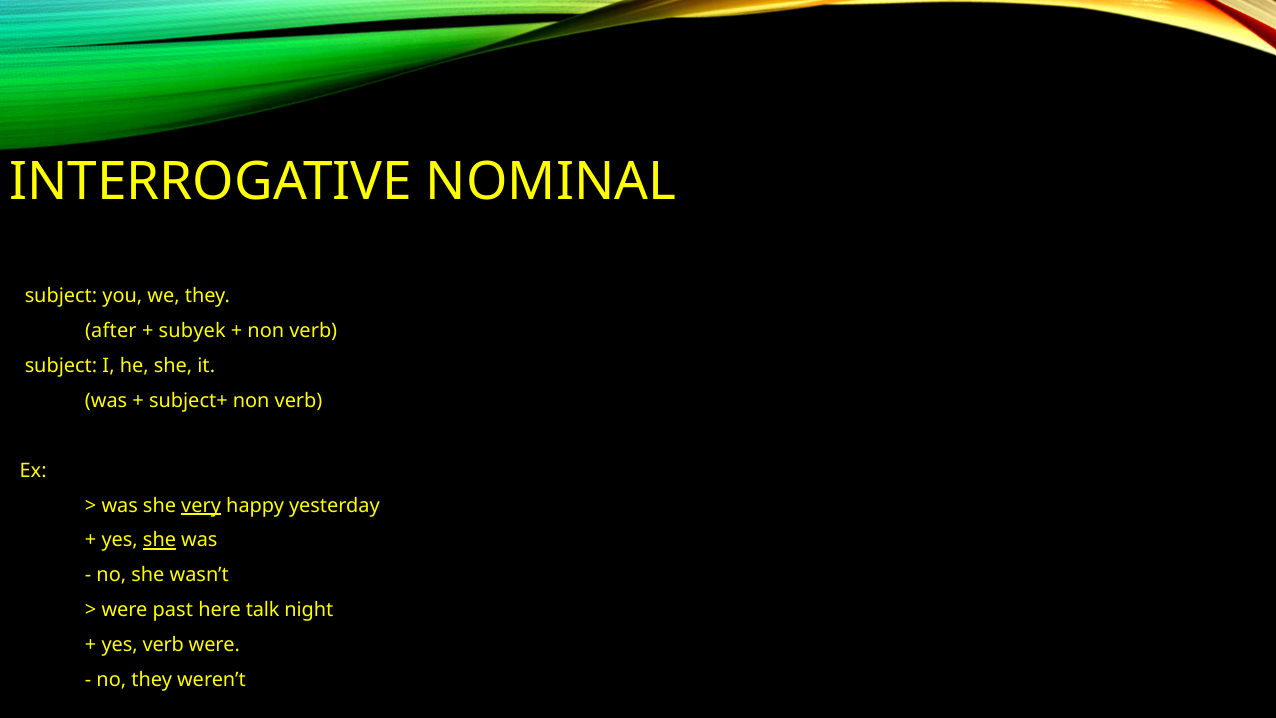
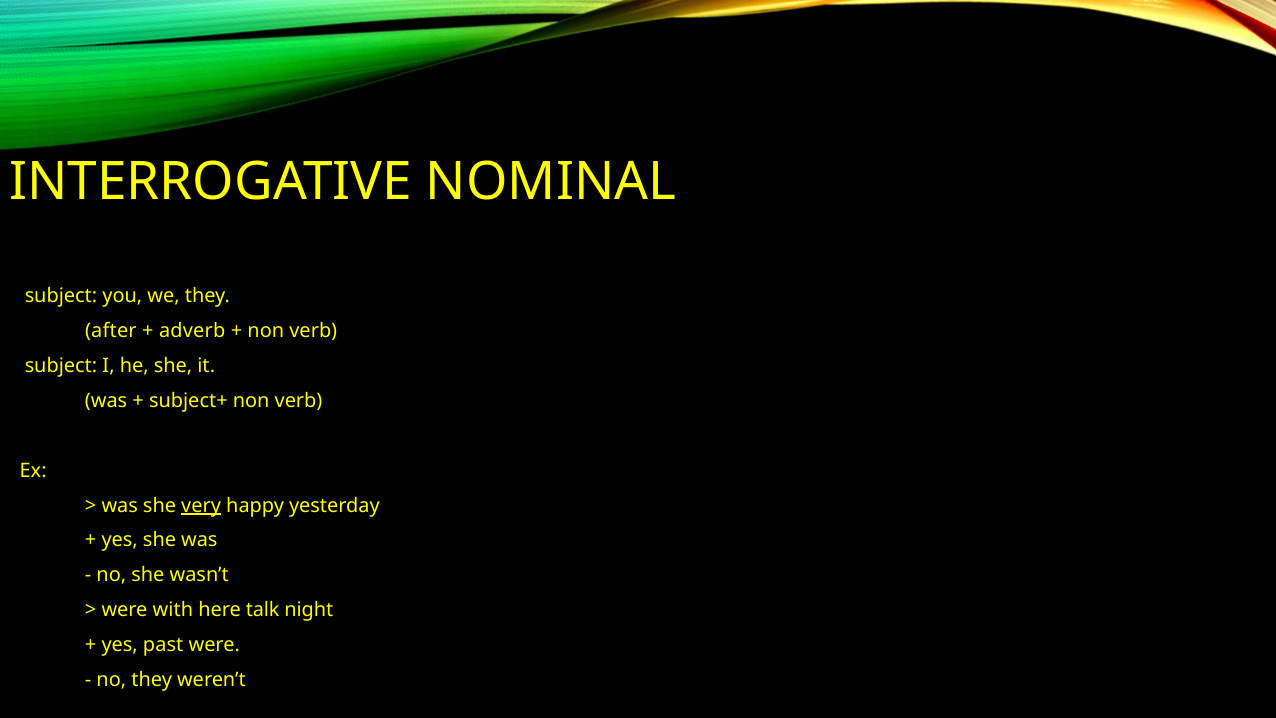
subyek: subyek -> adverb (192, 331)
she underline: present -> none (160, 540)
past: past -> with (173, 610)
yes verb: verb -> past (163, 645)
